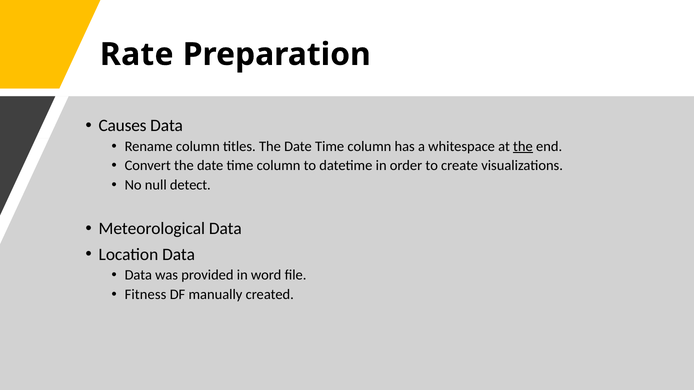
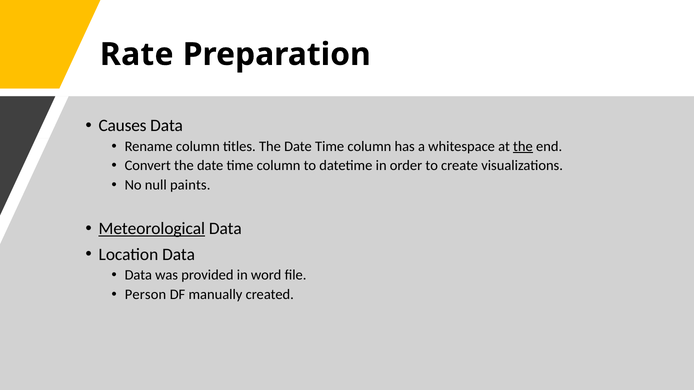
detect: detect -> paints (190, 185)
Meteorological underline: none -> present (152, 229)
Fitness: Fitness -> Person (146, 295)
